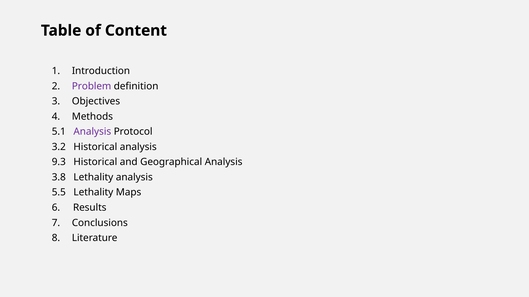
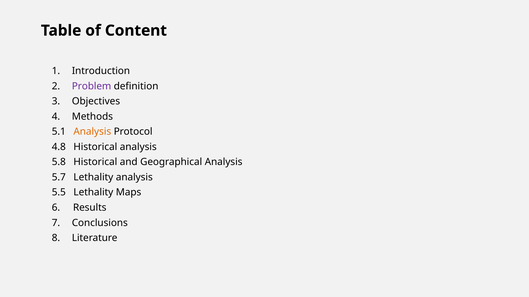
Analysis colour: purple -> orange (92, 132)
3.2: 3.2 -> 4.8 (59, 147)
9.3: 9.3 -> 5.8 (59, 162)
3.8: 3.8 -> 5.7 (59, 178)
